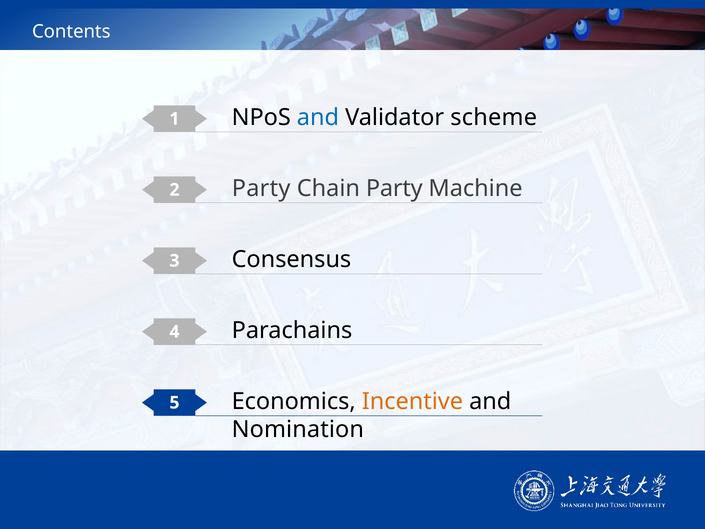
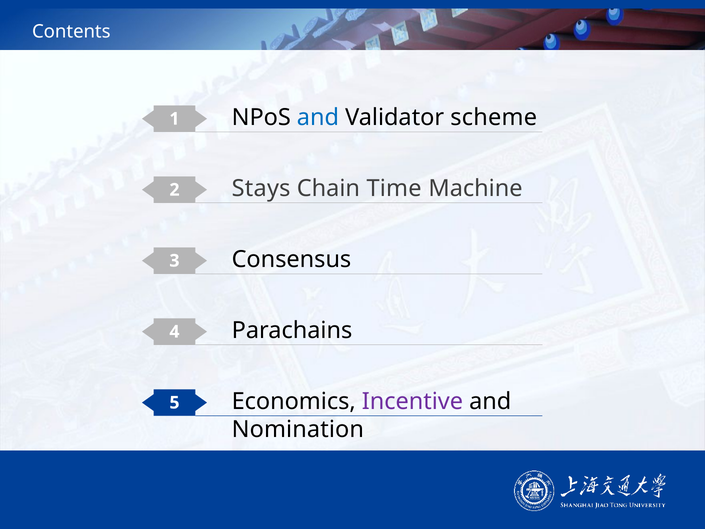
Party: Party -> Stays (261, 188)
Chain Party: Party -> Time (394, 188)
Incentive colour: orange -> purple (412, 401)
